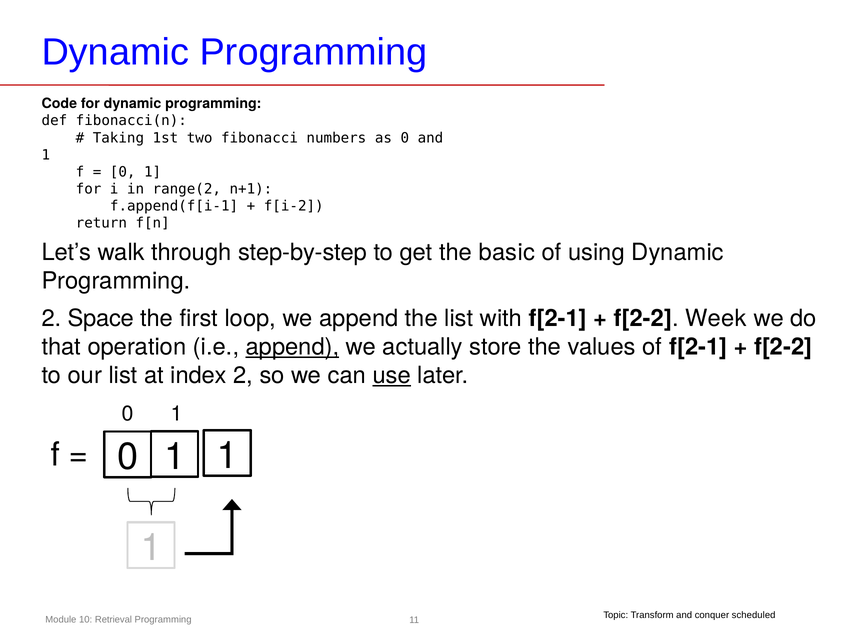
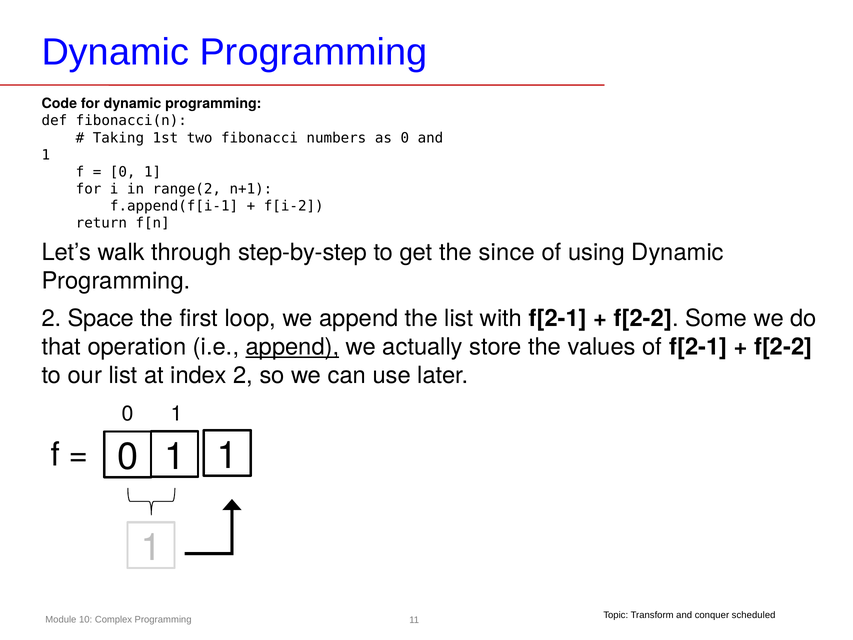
basic: basic -> since (507, 252)
Week: Week -> Some (716, 318)
use underline: present -> none (392, 375)
Retrieval: Retrieval -> Complex (113, 619)
